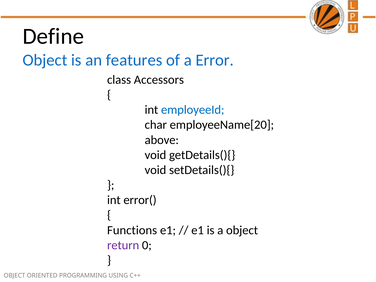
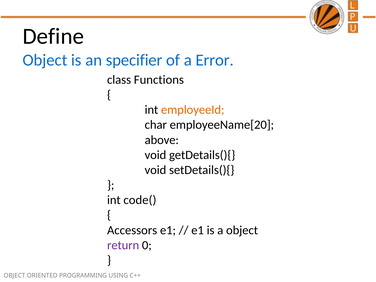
features: features -> specifier (134, 60)
Accessors: Accessors -> Functions (159, 80)
employeeId colour: blue -> orange (193, 110)
error(: error( -> code( (140, 200)
Functions: Functions -> Accessors (132, 230)
